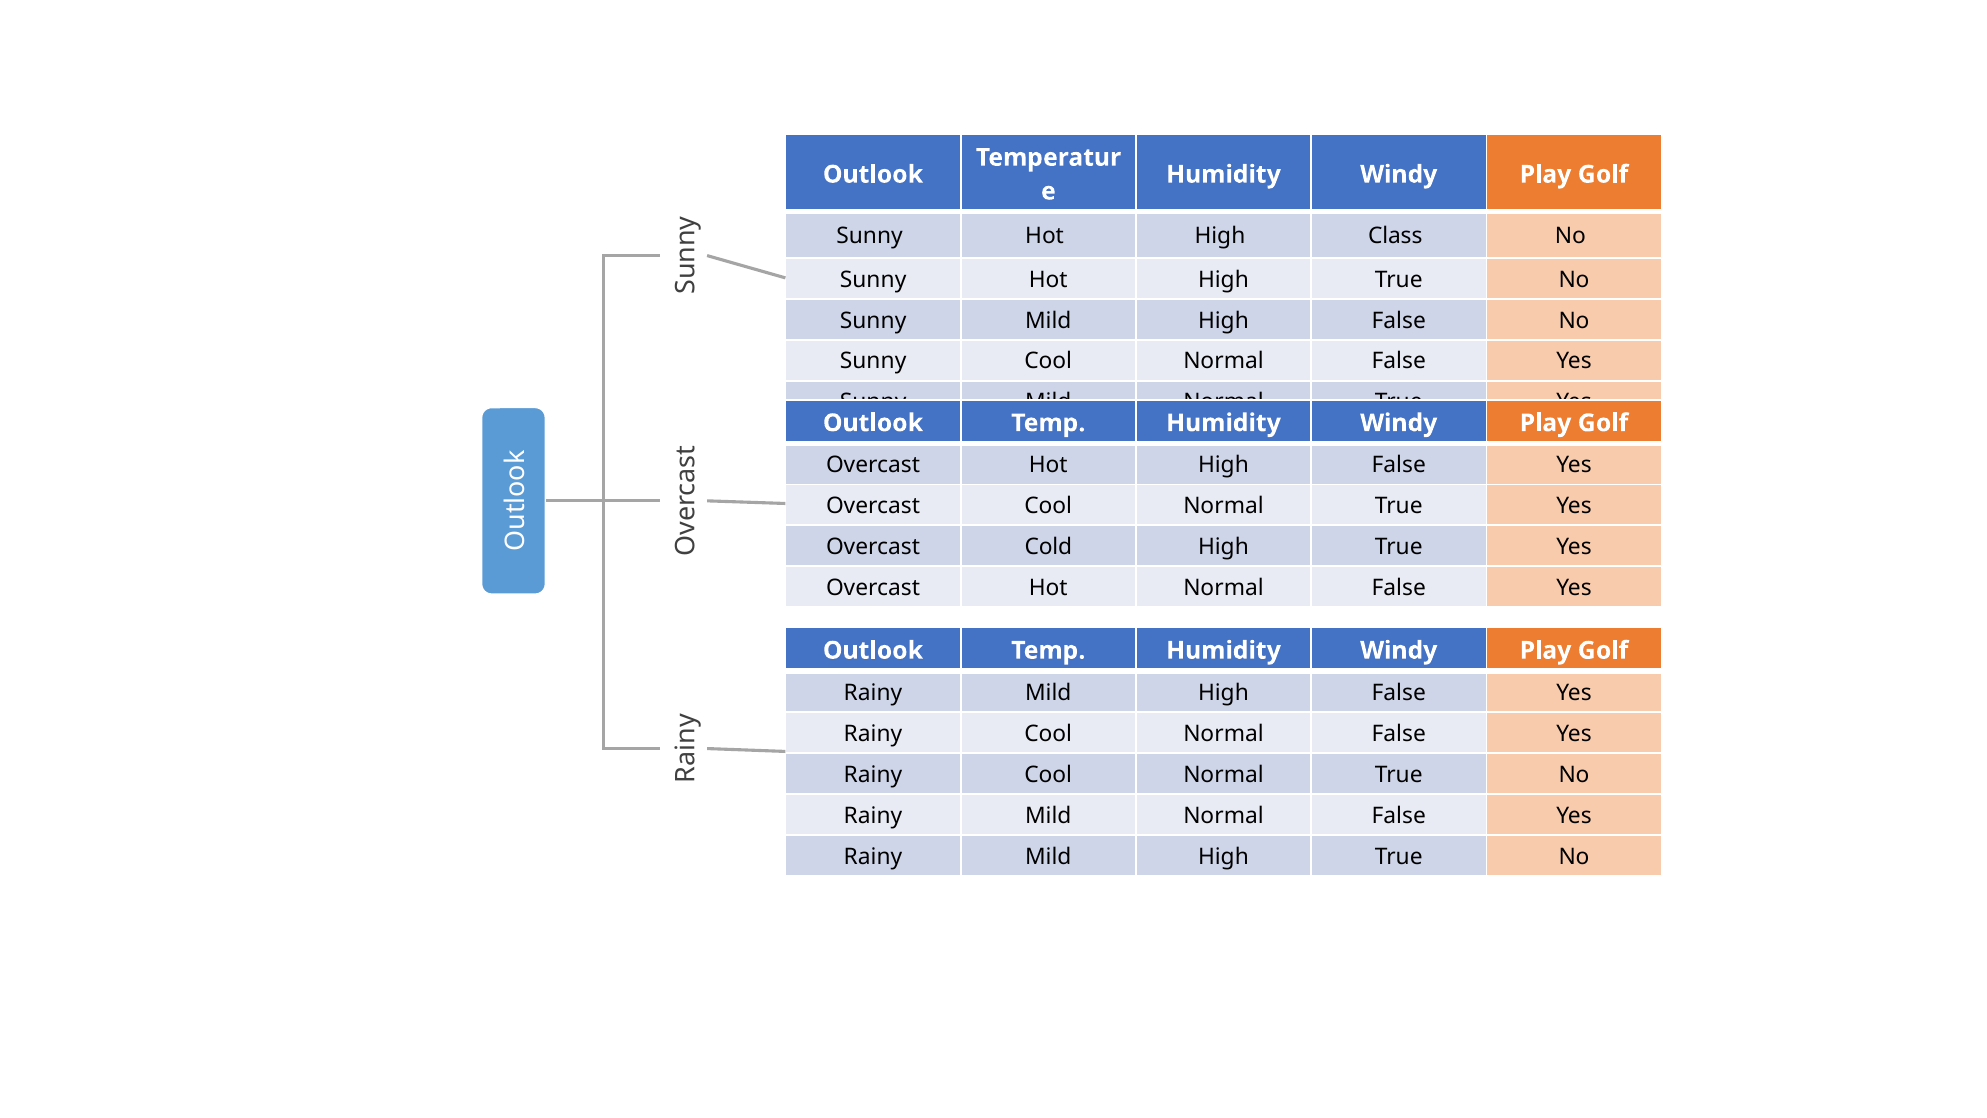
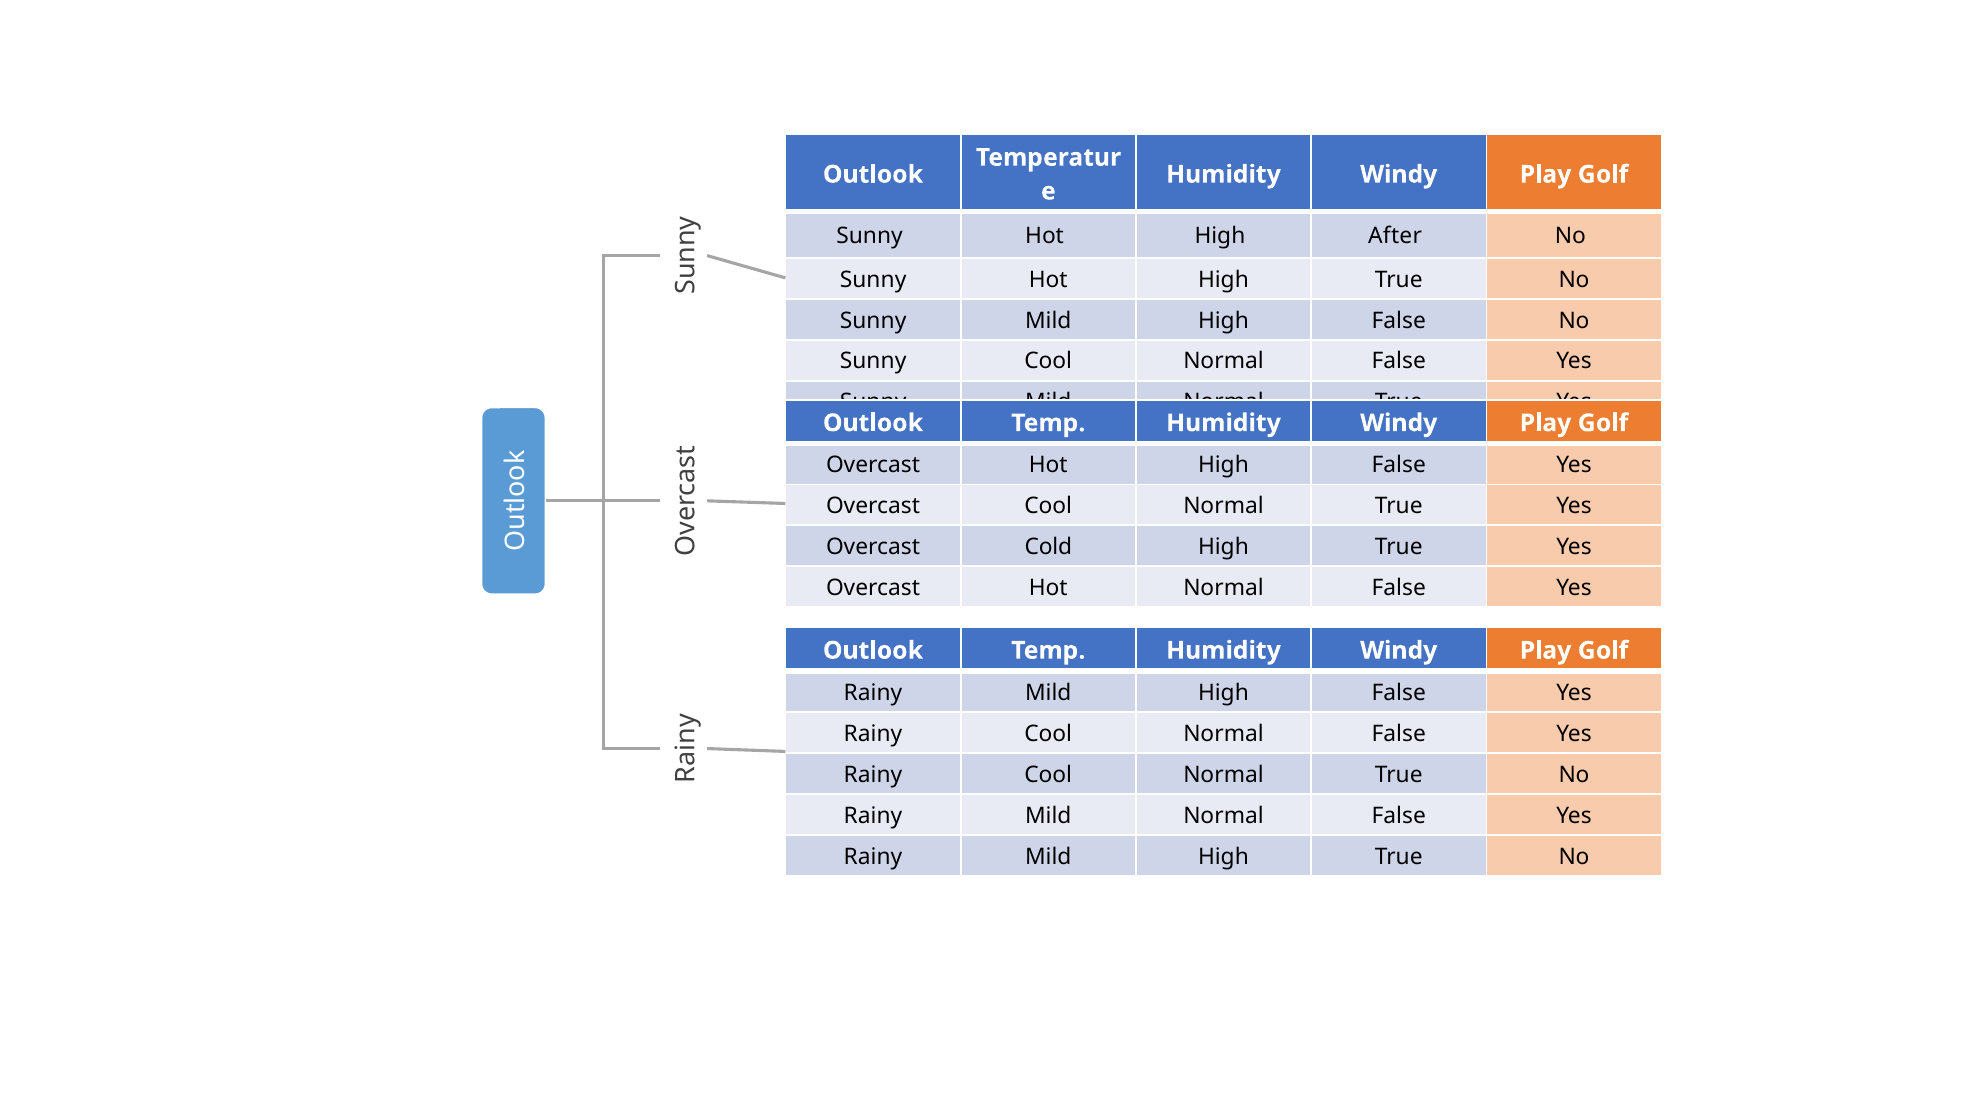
Class: Class -> After (1395, 236)
